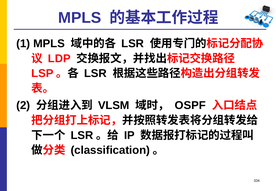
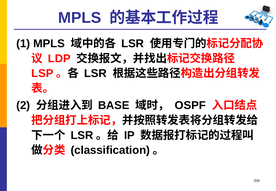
VLSM: VLSM -> BASE (114, 105)
